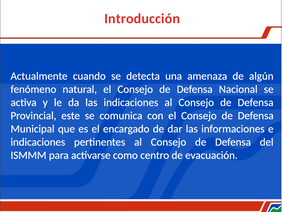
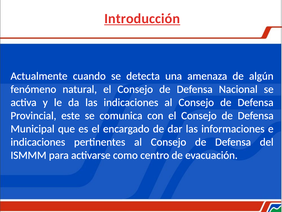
Introducción underline: none -> present (142, 19)
